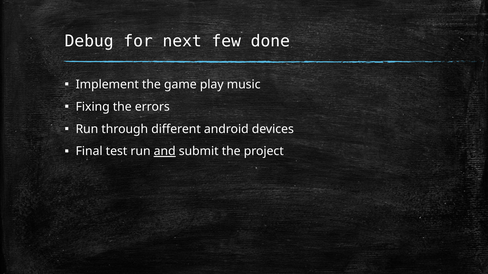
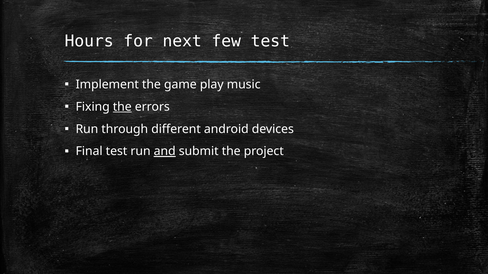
Debug: Debug -> Hours (89, 41)
few done: done -> test (270, 41)
the underline: none -> present (122, 107)
